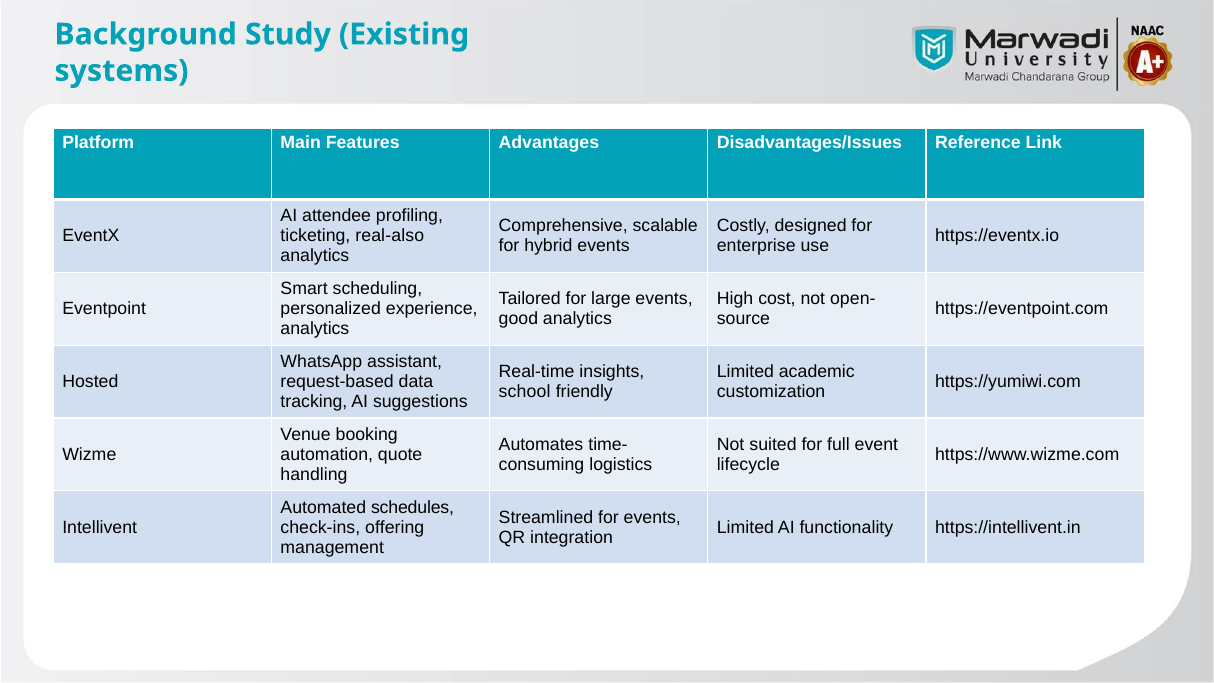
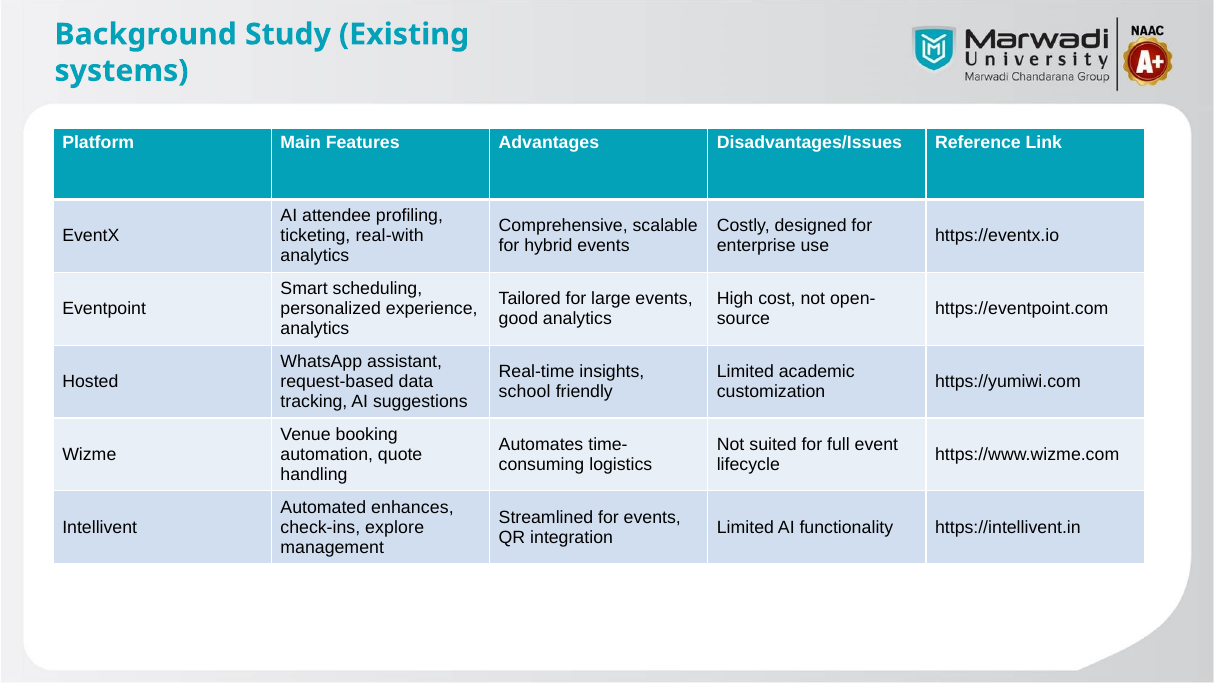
real-also: real-also -> real-with (390, 236)
schedules: schedules -> enhances (412, 508)
offering: offering -> explore (395, 528)
